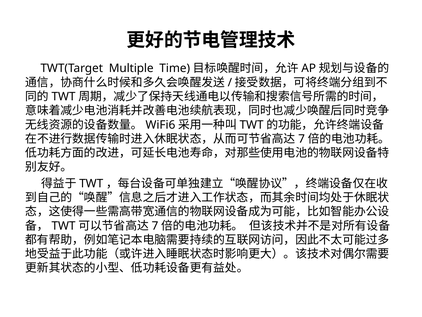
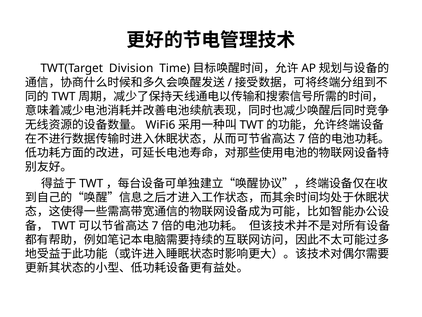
Multiple: Multiple -> Division (131, 68)
